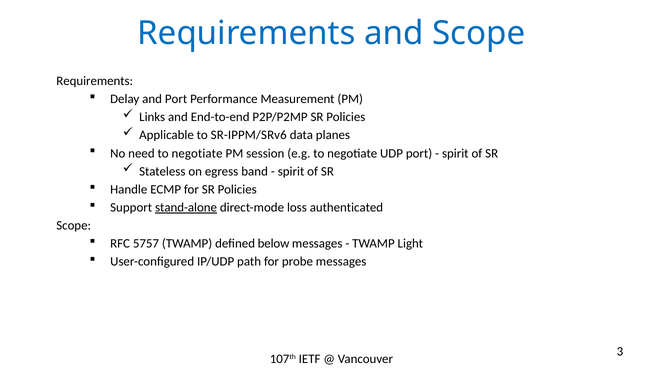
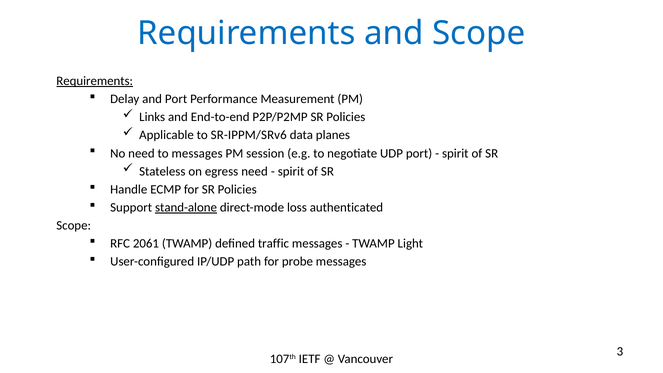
Requirements underline: none -> present (95, 81)
need to negotiate: negotiate -> messages (197, 153)
egress band: band -> need (255, 171)
5757: 5757 -> 2061 (146, 244)
below: below -> traffic (273, 244)
